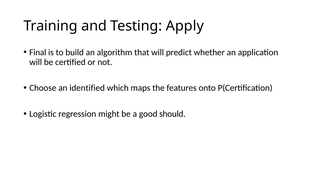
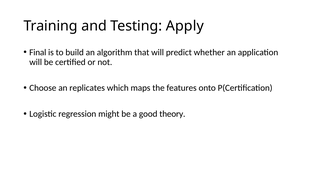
identified: identified -> replicates (87, 88)
should: should -> theory (172, 114)
